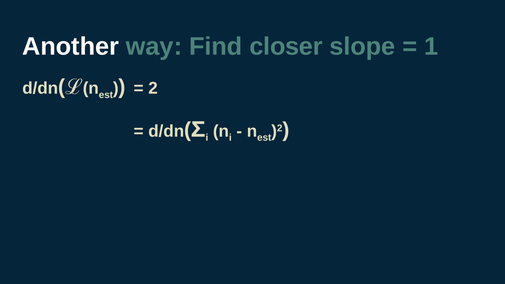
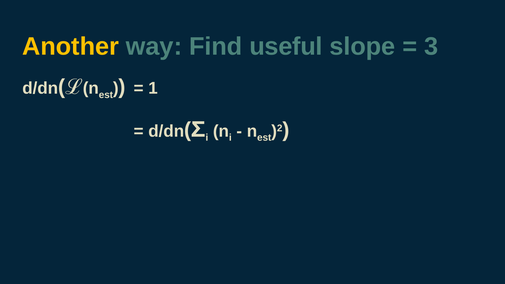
Another colour: white -> yellow (71, 47)
closer: closer -> useful (286, 47)
1: 1 -> 3 (431, 47)
2: 2 -> 1 (153, 88)
